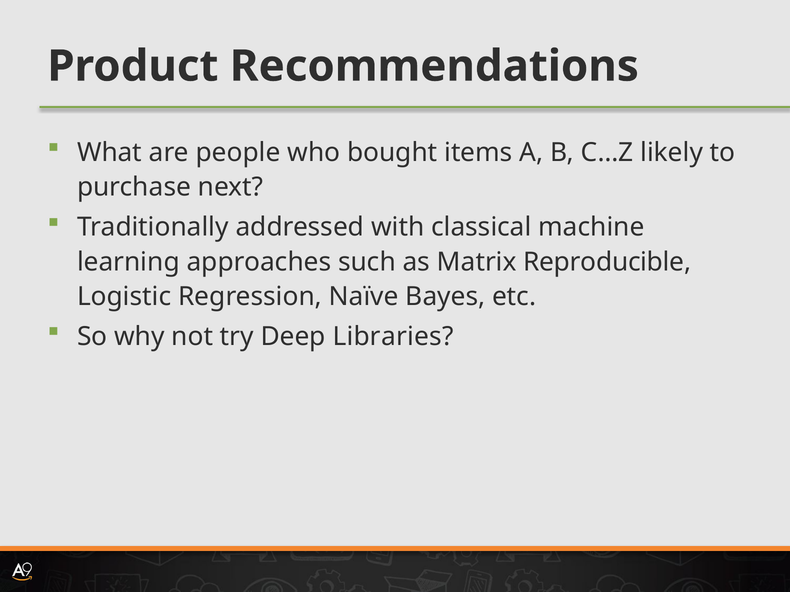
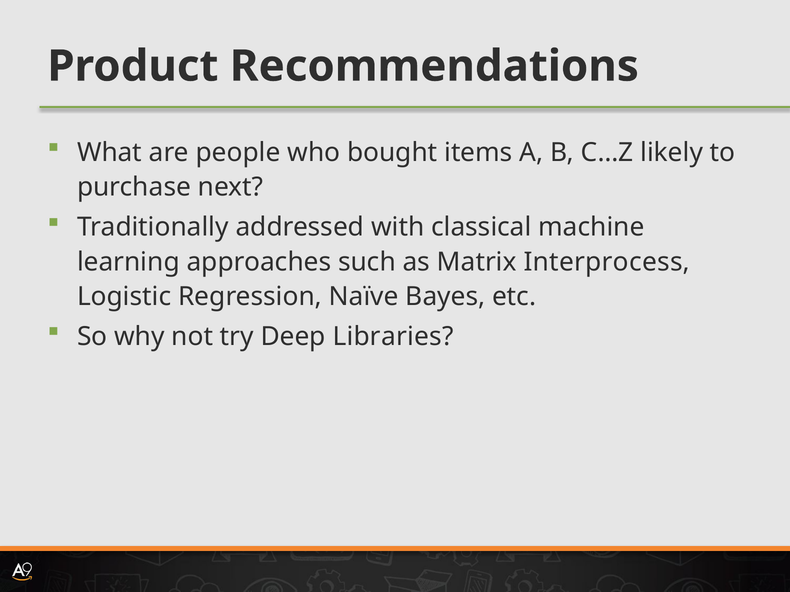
Reproducible: Reproducible -> Interprocess (607, 262)
